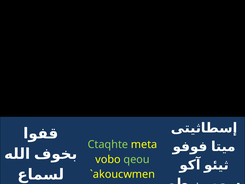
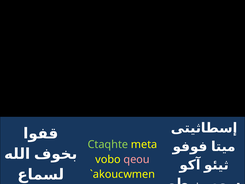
qeou colour: light green -> pink (137, 159)
